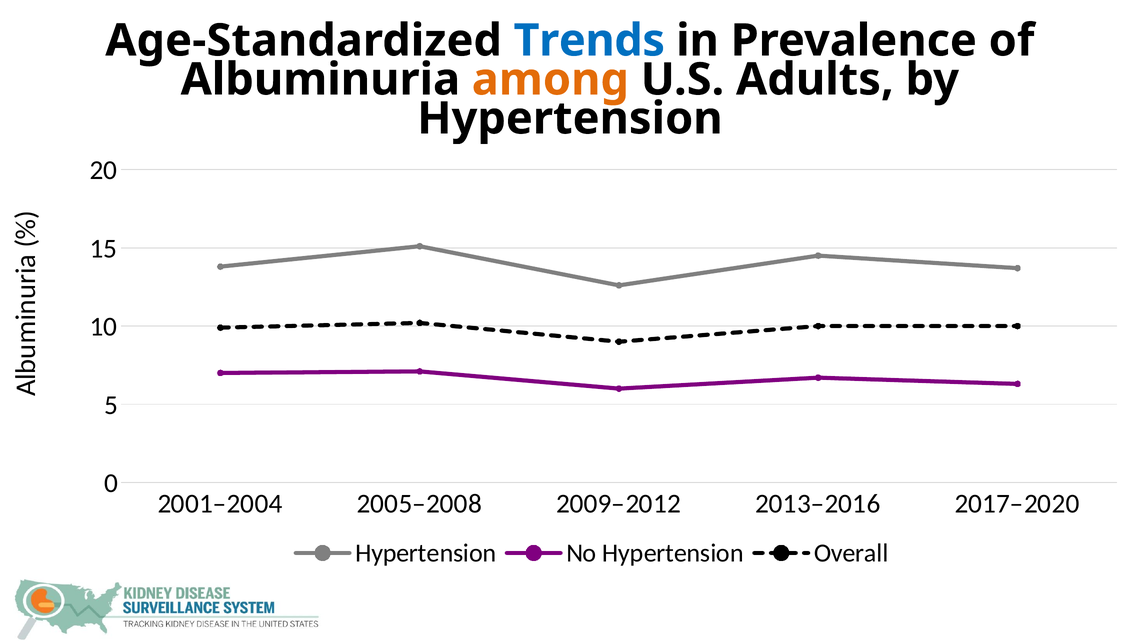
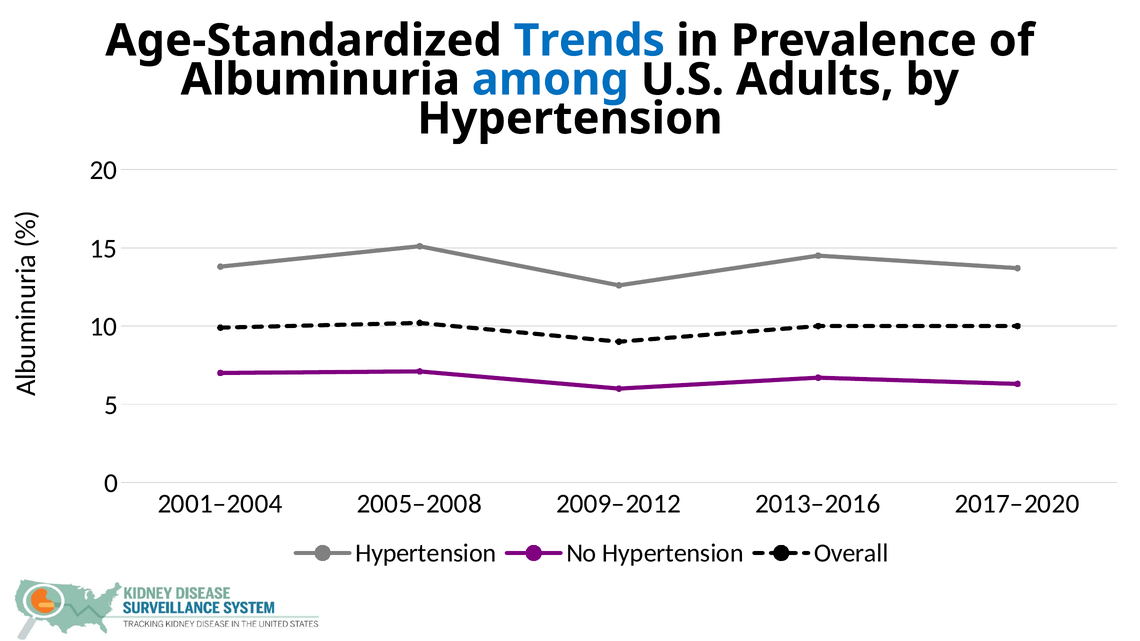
among colour: orange -> blue (550, 80)
